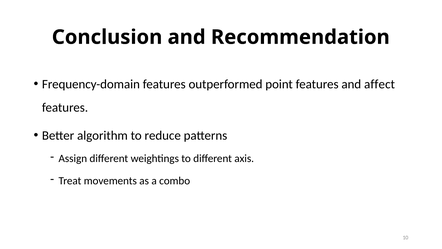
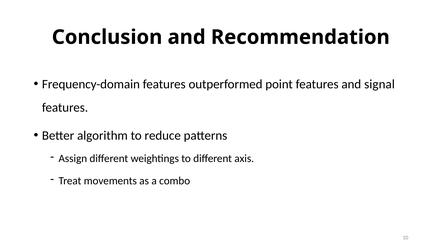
affect: affect -> signal (380, 84)
